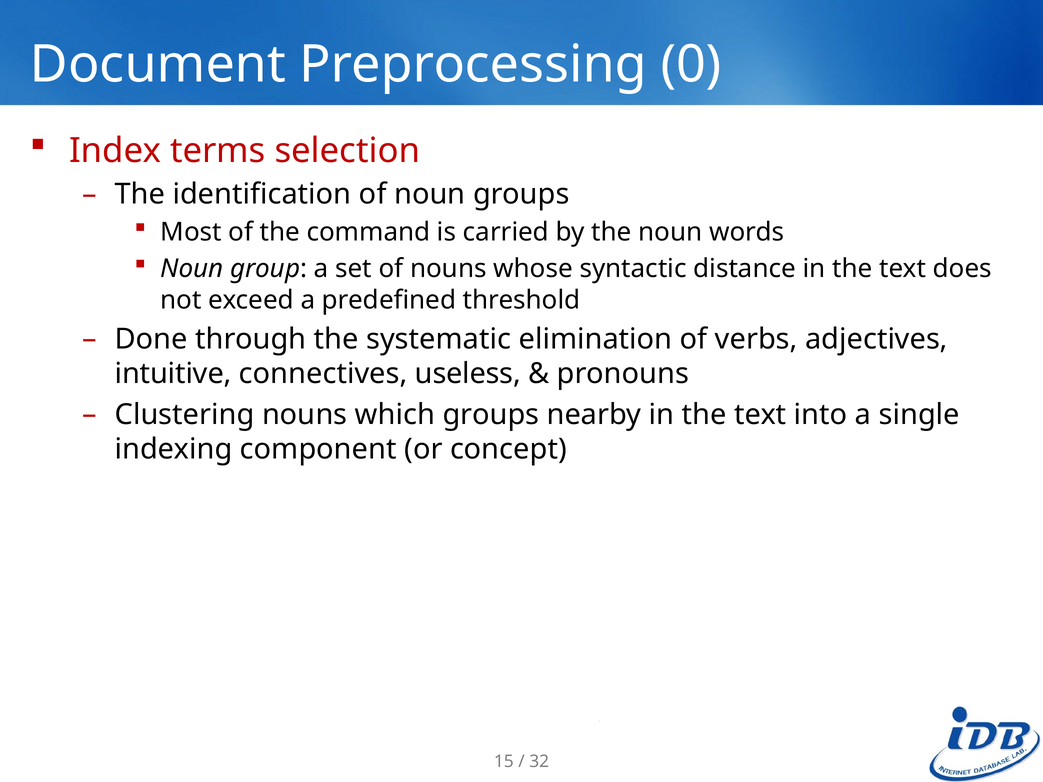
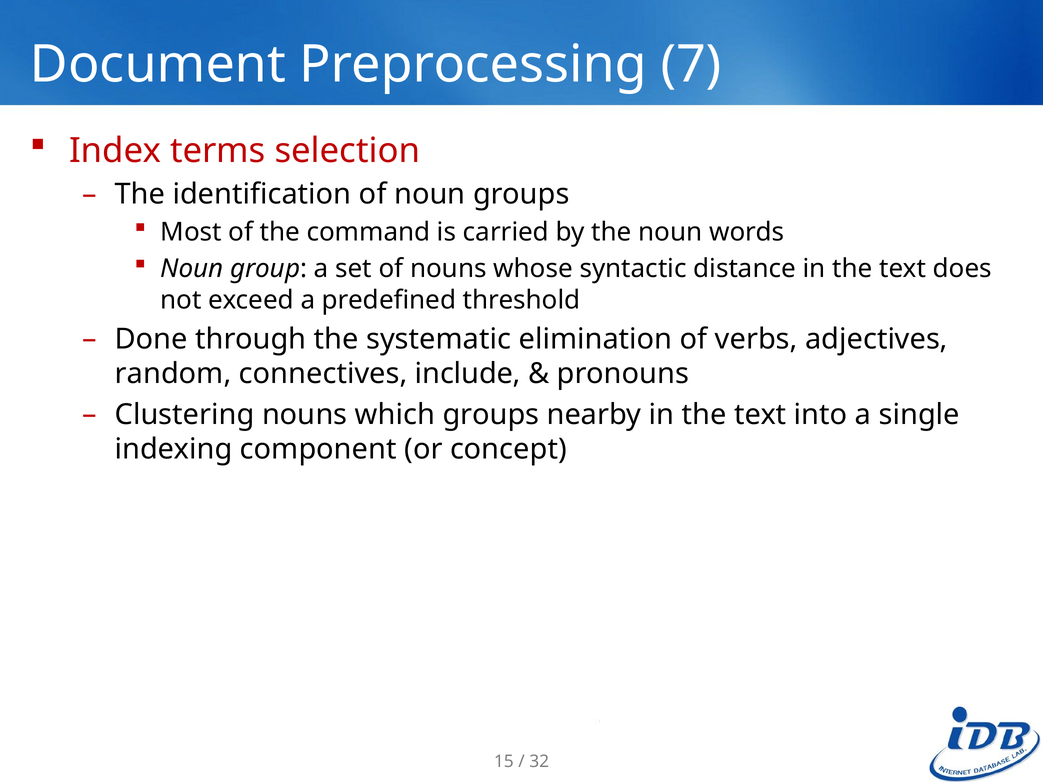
0: 0 -> 7 (691, 65)
intuitive: intuitive -> random (173, 374)
useless: useless -> include (468, 374)
